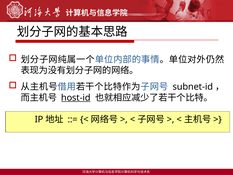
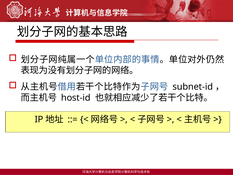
host-id underline: present -> none (76, 98)
